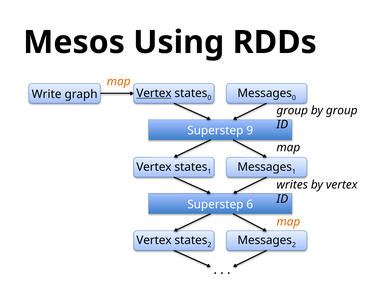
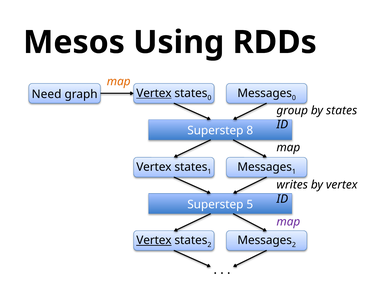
Write: Write -> Need (47, 94)
by group: group -> states (342, 110)
9: 9 -> 8 (250, 130)
6: 6 -> 5 (250, 204)
map colour: orange -> purple (288, 222)
Vertex underline: none -> present (154, 240)
